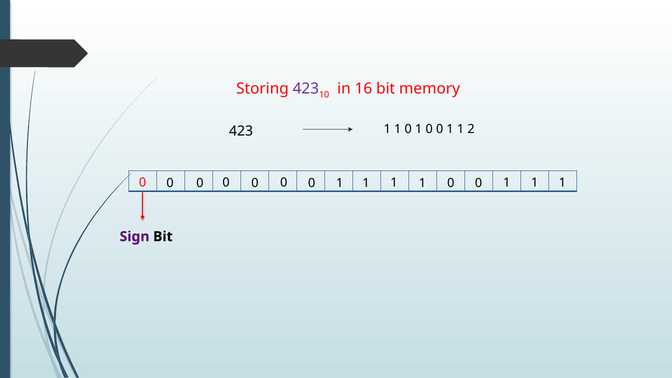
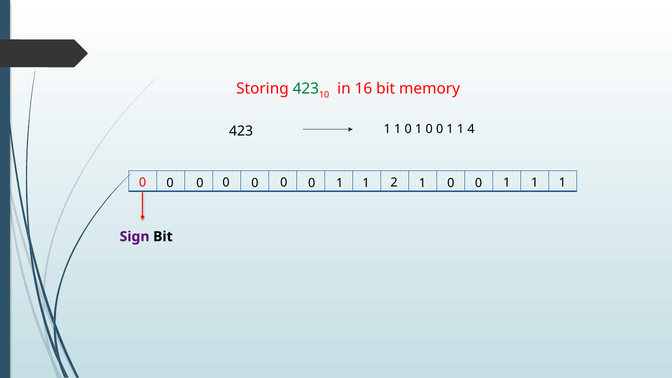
423 colour: purple -> green (306, 89)
2: 2 -> 4 (471, 129)
1: 1 -> 2 (394, 182)
